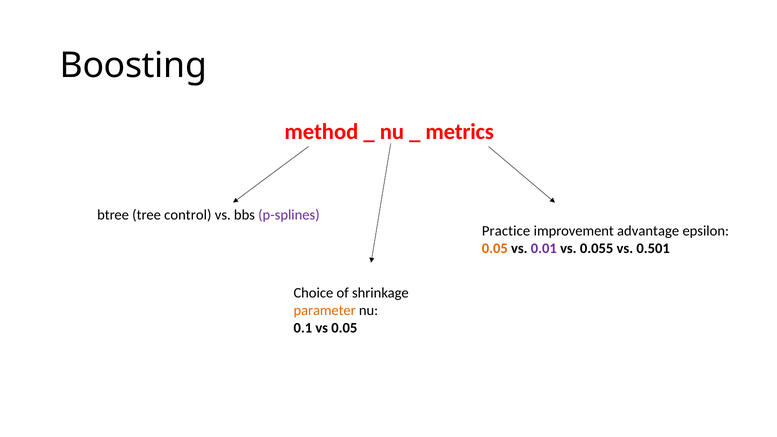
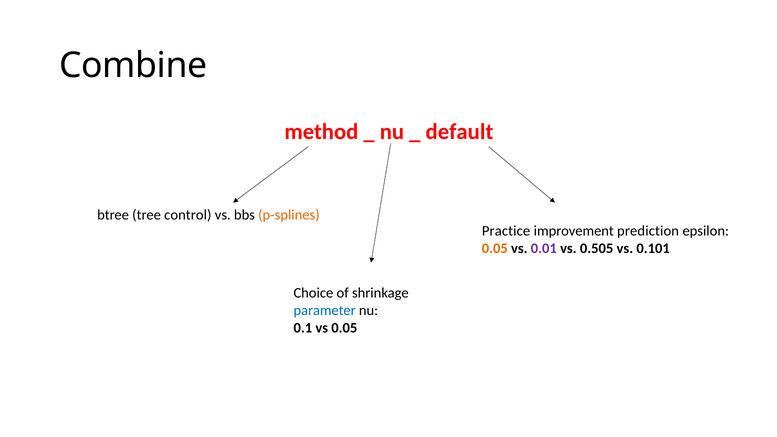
Boosting: Boosting -> Combine (133, 65)
metrics: metrics -> default (460, 132)
p-splines colour: purple -> orange (289, 215)
advantage: advantage -> prediction (648, 231)
0.055: 0.055 -> 0.505 (597, 249)
0.501: 0.501 -> 0.101 (653, 249)
parameter colour: orange -> blue (325, 311)
